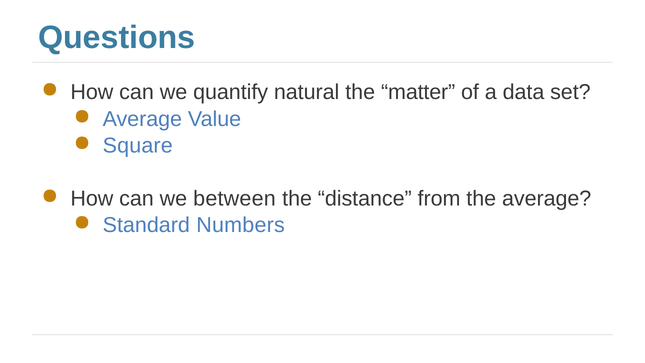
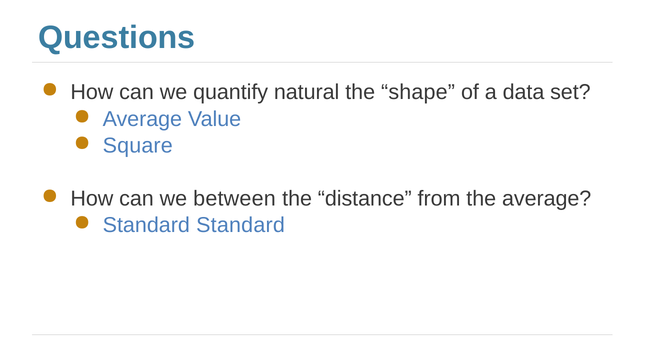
matter: matter -> shape (418, 92)
Standard Numbers: Numbers -> Standard (241, 225)
